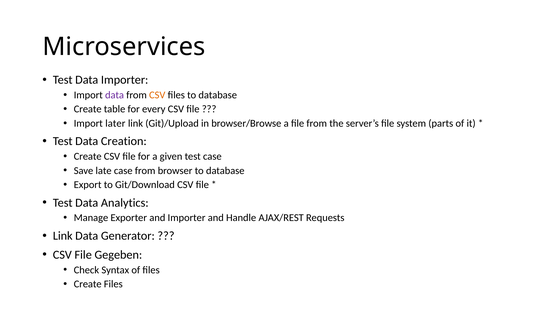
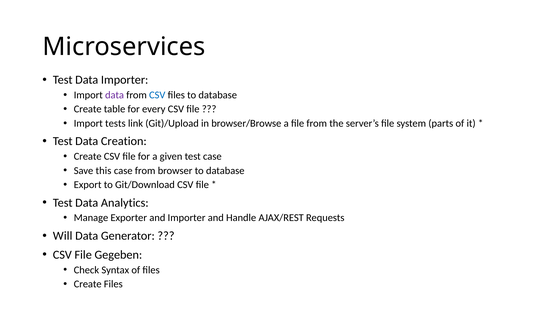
CSV colour: orange -> blue (157, 95)
later: later -> tests (115, 123)
late: late -> this (104, 171)
Link: Link -> Will (63, 236)
